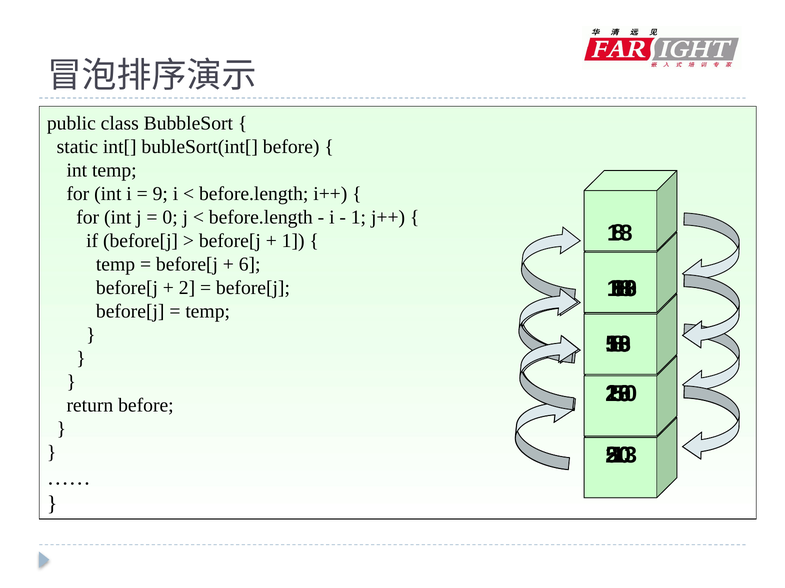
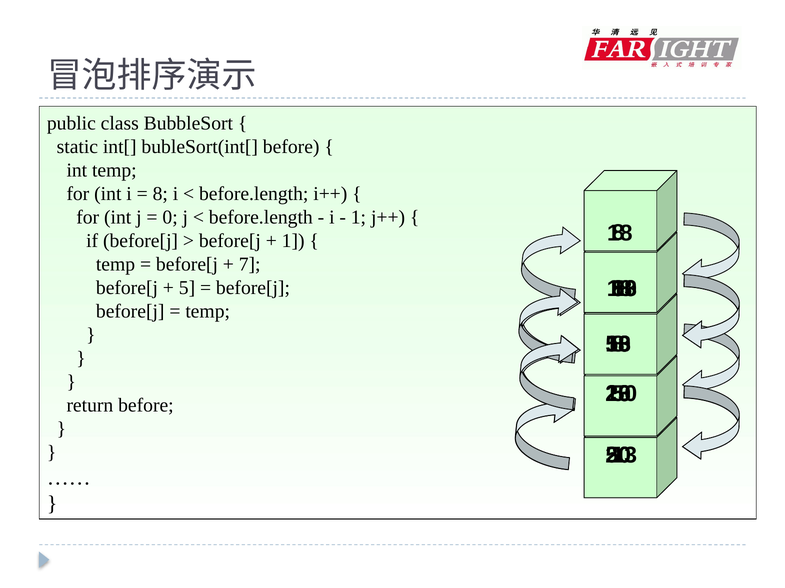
9: 9 -> 8 (160, 194)
6: 6 -> 7 (250, 265)
2: 2 -> 5 (187, 288)
